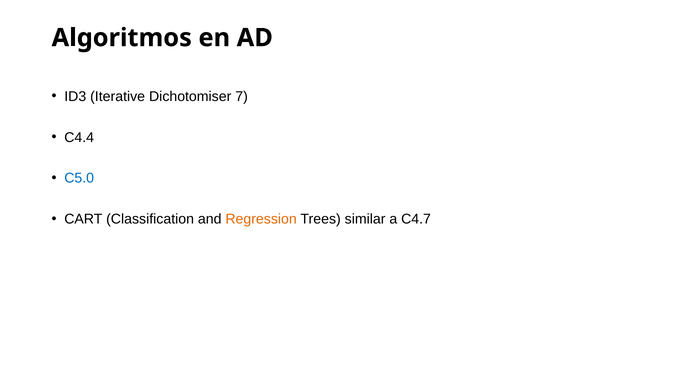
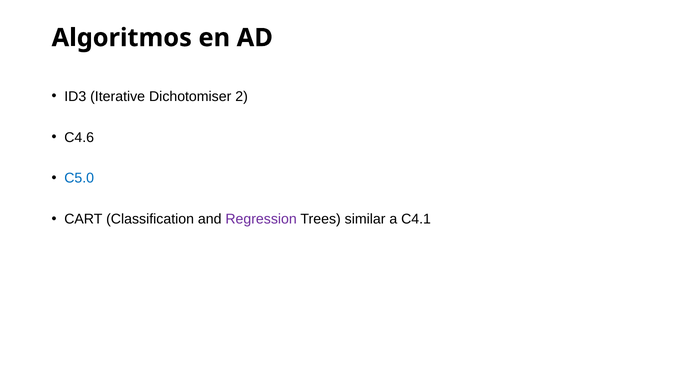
7: 7 -> 2 (242, 96)
C4.4: C4.4 -> C4.6 (79, 137)
Regression colour: orange -> purple (261, 219)
C4.7: C4.7 -> C4.1 (416, 219)
